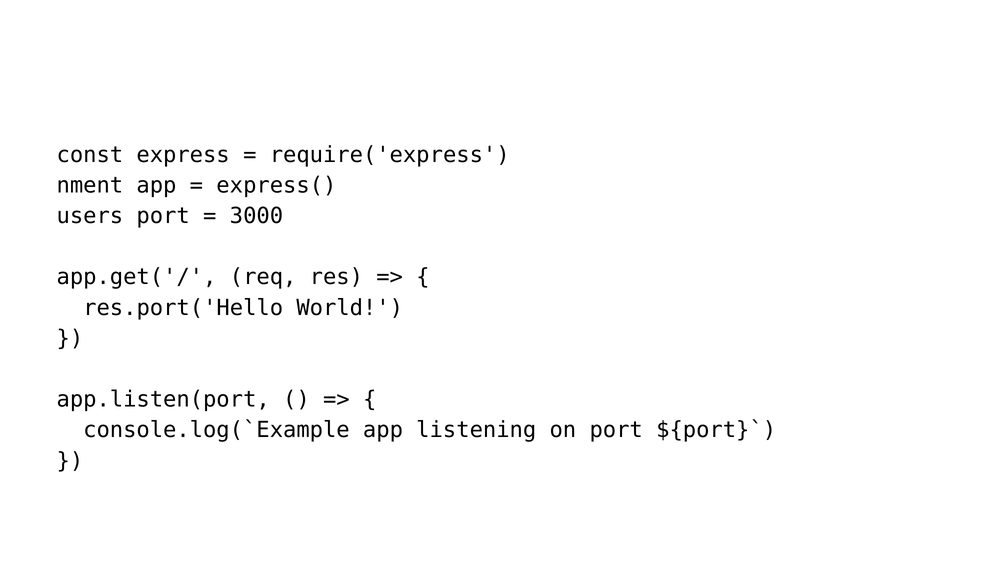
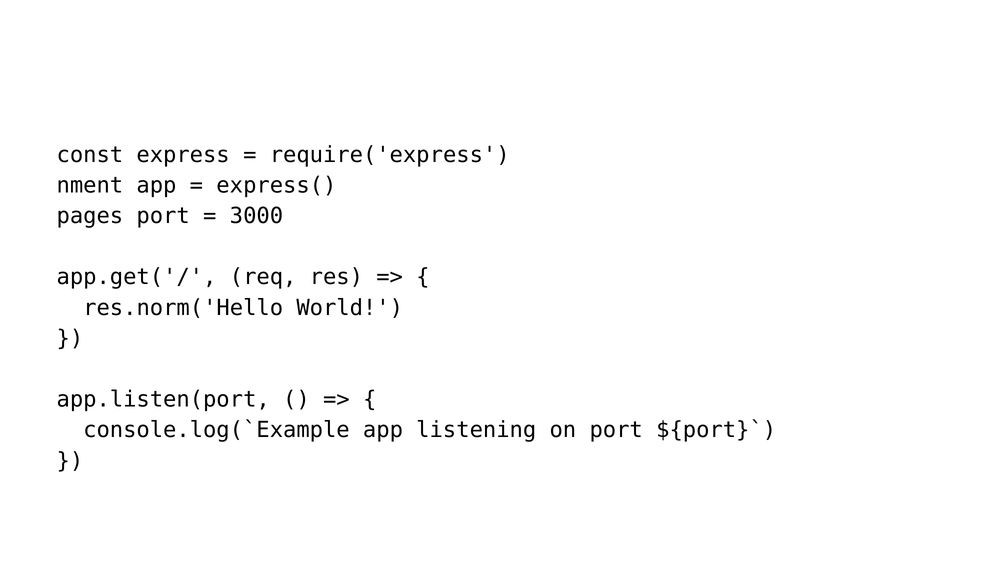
users: users -> pages (90, 216)
res.port('Hello: res.port('Hello -> res.norm('Hello (183, 308)
